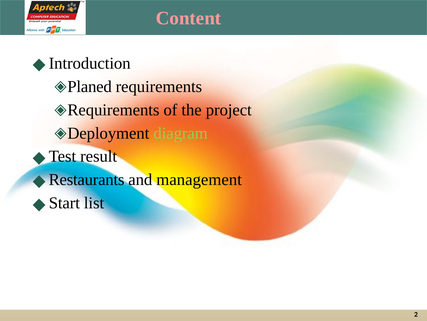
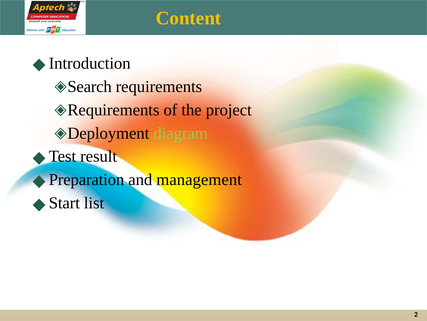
Content colour: pink -> yellow (189, 18)
Planed: Planed -> Search (90, 86)
Restaurants: Restaurants -> Preparation (87, 179)
